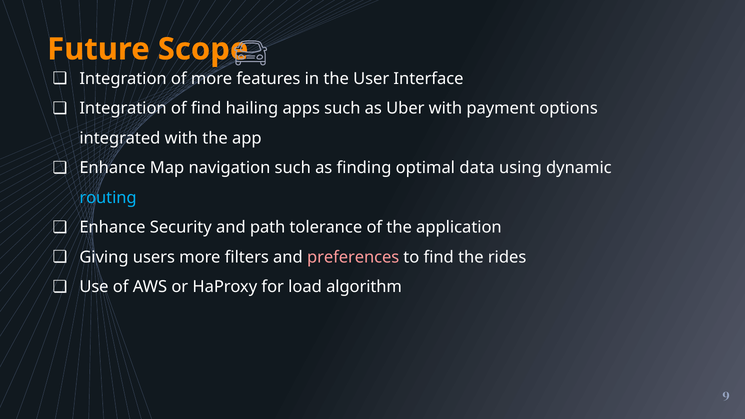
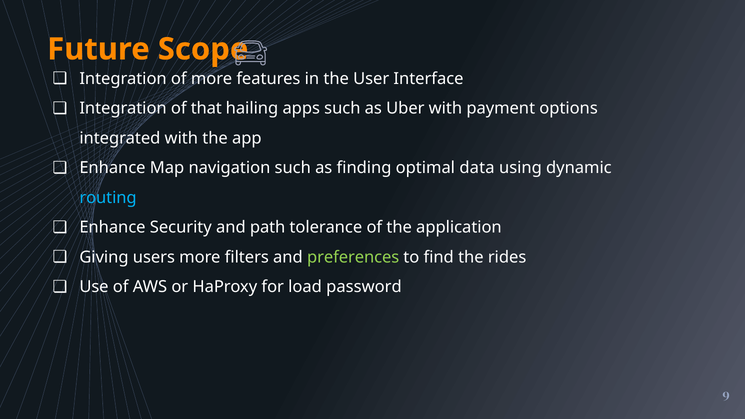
of find: find -> that (206, 108)
preferences colour: pink -> light green (353, 257)
algorithm: algorithm -> password (364, 287)
